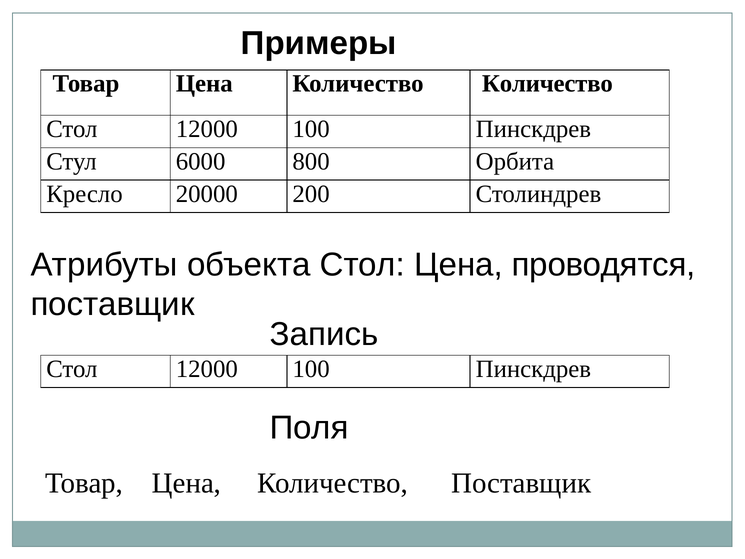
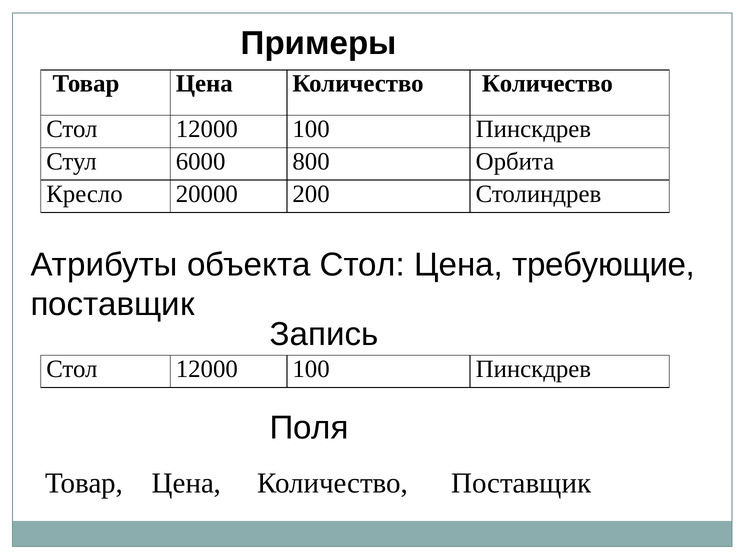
проводятся: проводятся -> требующие (604, 264)
